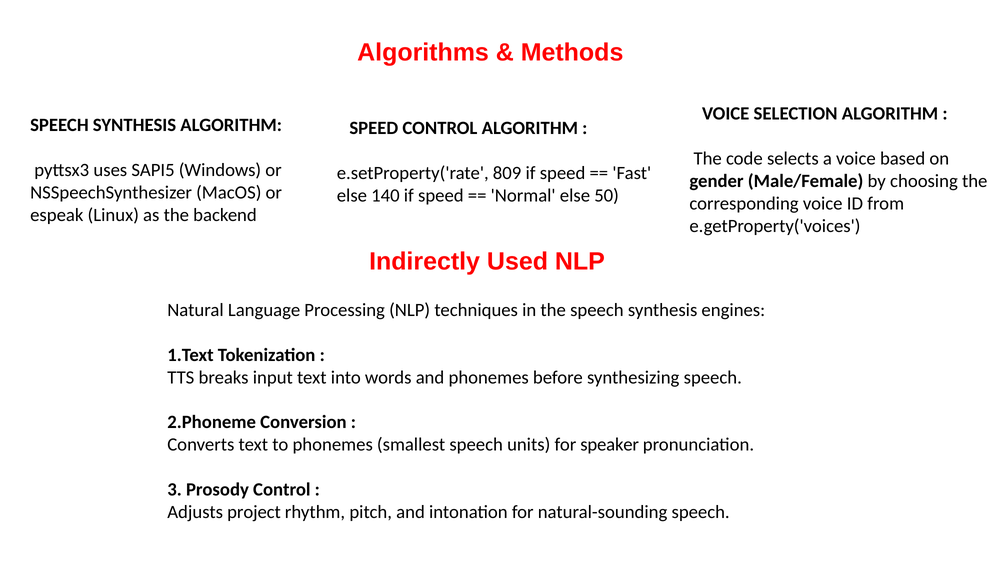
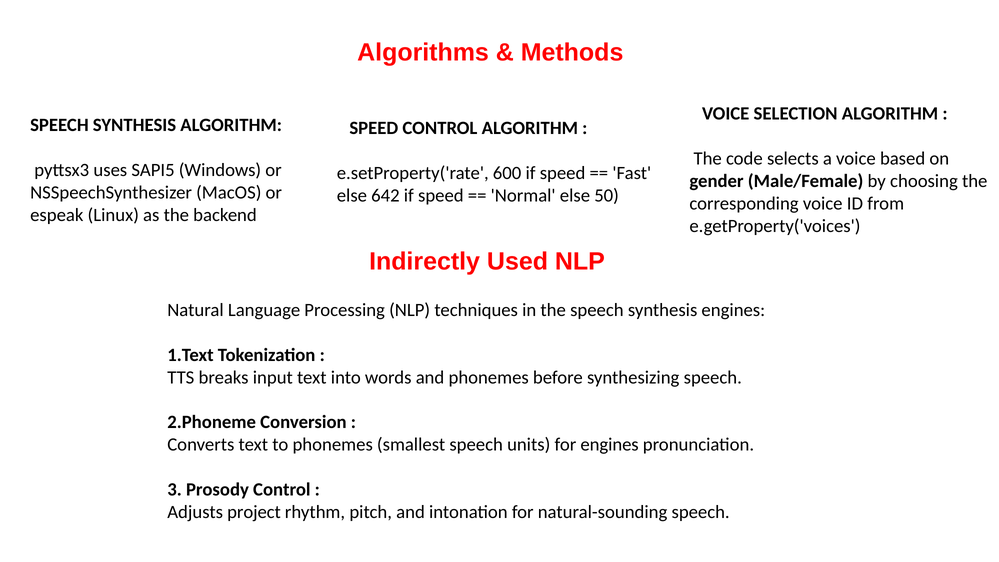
809: 809 -> 600 (507, 173)
140: 140 -> 642 (385, 195)
for speaker: speaker -> engines (610, 445)
